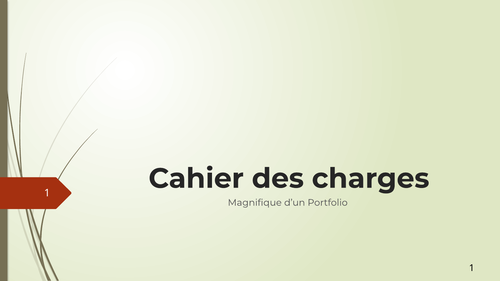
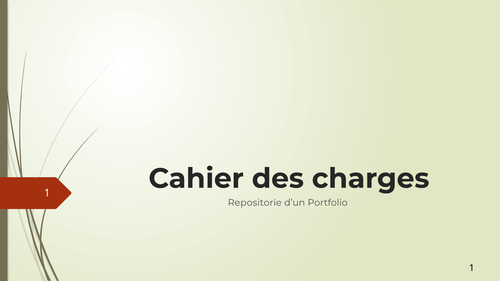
Magnifique: Magnifique -> Repositorie (255, 203)
